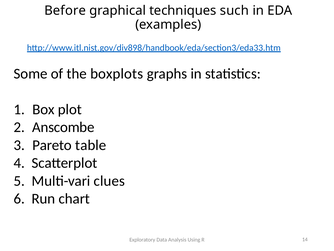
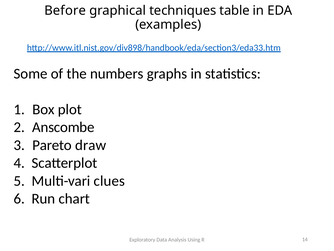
such: such -> table (235, 11)
boxplots: boxplots -> numbers (117, 74)
table: table -> draw (91, 145)
